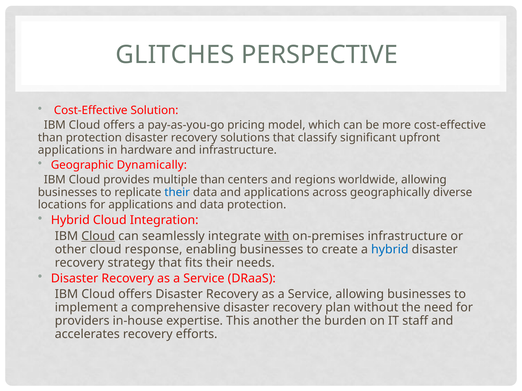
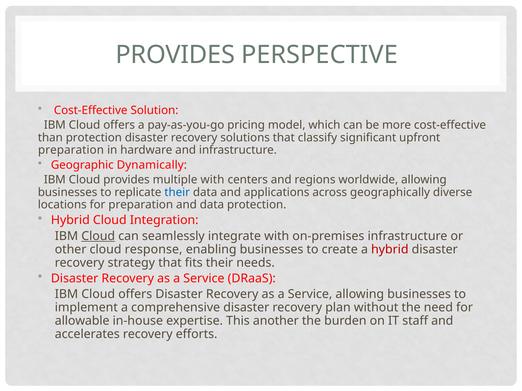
GLITCHES: GLITCHES -> PROVIDES (175, 55)
applications: applications -> preparation (71, 150)
multiple than: than -> with (212, 180)
for applications: applications -> preparation (141, 205)
with underline: present -> none (277, 236)
hybrid colour: blue -> red (390, 250)
providers: providers -> allowable (82, 321)
